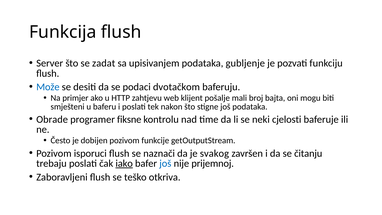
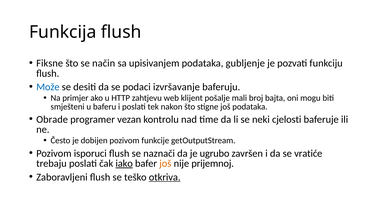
Server: Server -> Fiksne (50, 63)
zadat: zadat -> način (104, 63)
dvotačkom: dvotačkom -> izvršavanje (176, 87)
fiksne: fiksne -> vezan (129, 119)
svakog: svakog -> ugrubo (215, 153)
čitanju: čitanju -> vratiće (308, 153)
još colour: blue -> orange (165, 163)
otkriva underline: none -> present (165, 177)
